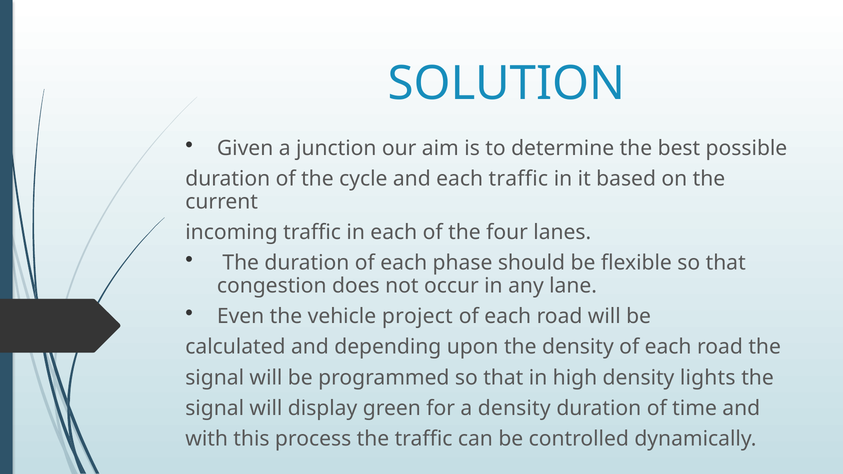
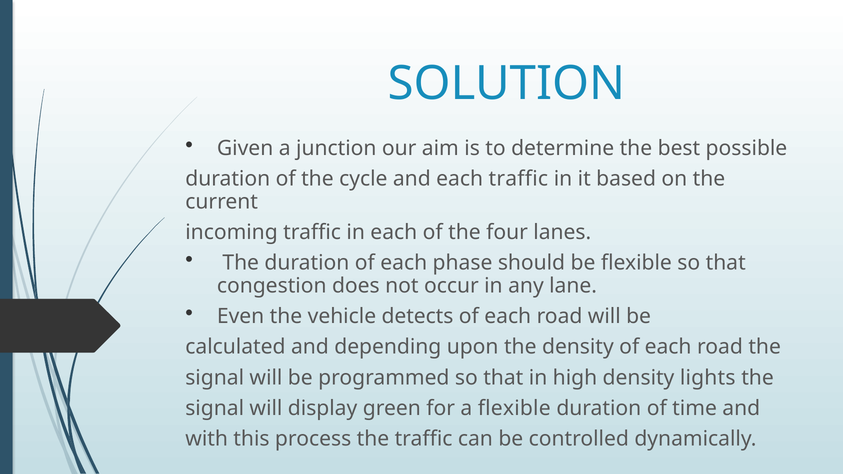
project: project -> detects (417, 316)
a density: density -> flexible (514, 408)
